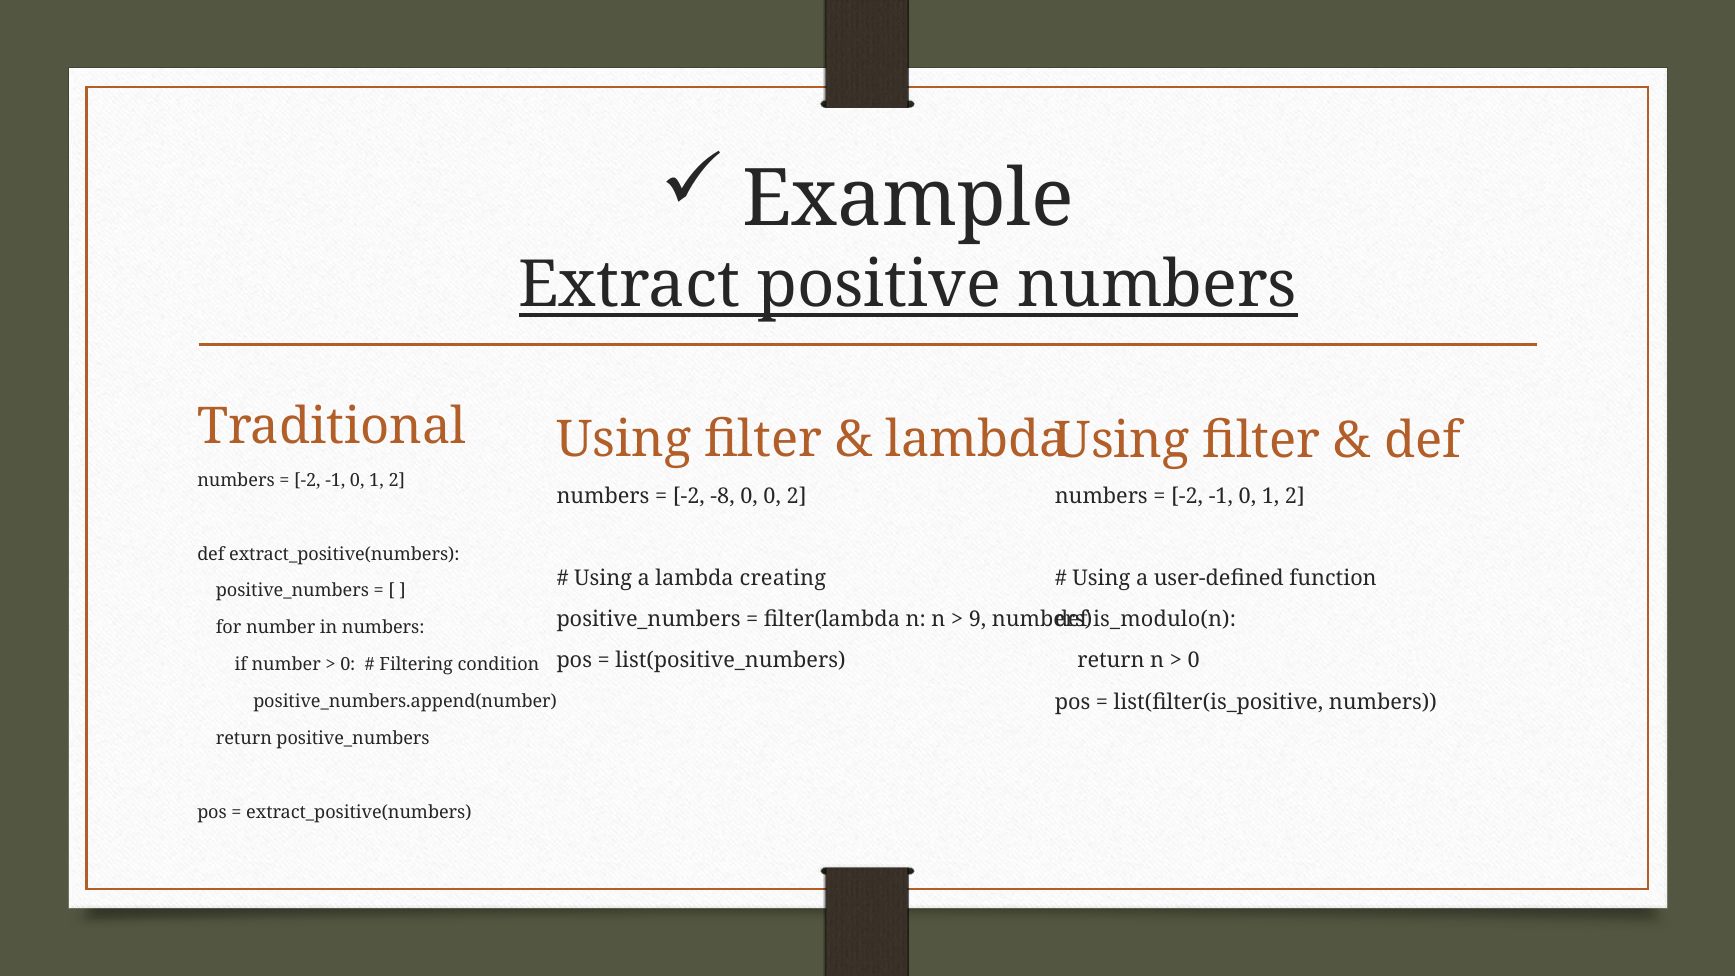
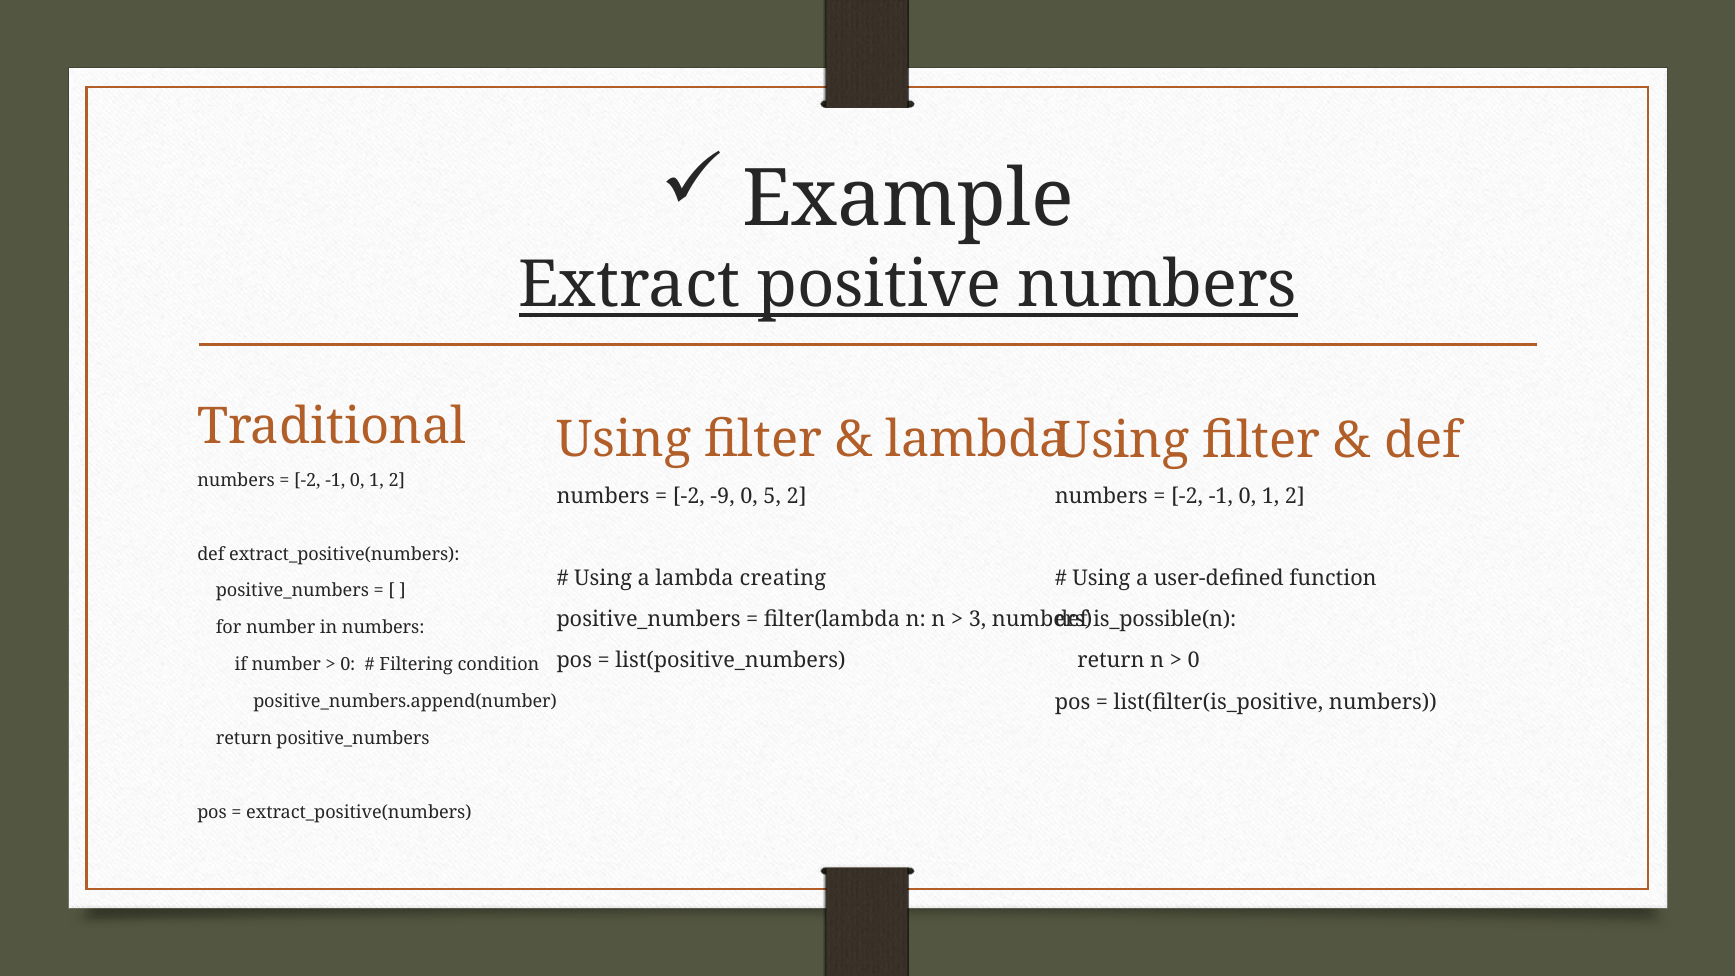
-8: -8 -> -9 (723, 496)
0 0: 0 -> 5 (772, 496)
9: 9 -> 3 (978, 620)
is_modulo(n: is_modulo(n -> is_possible(n (1165, 620)
